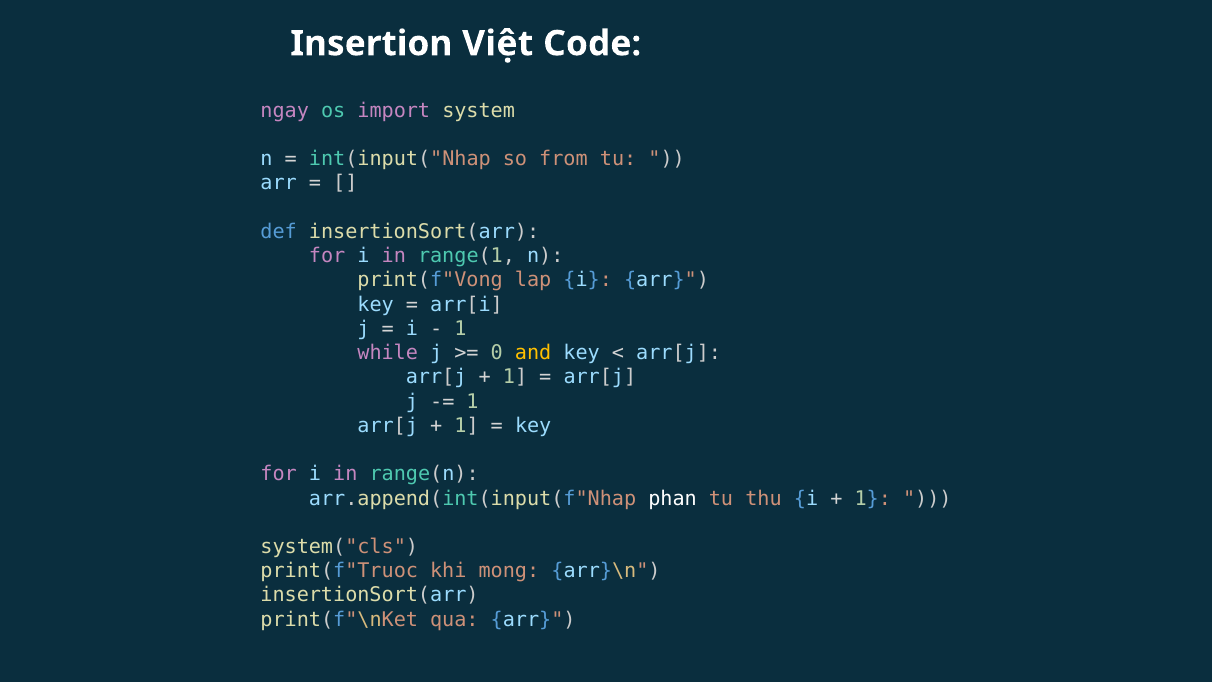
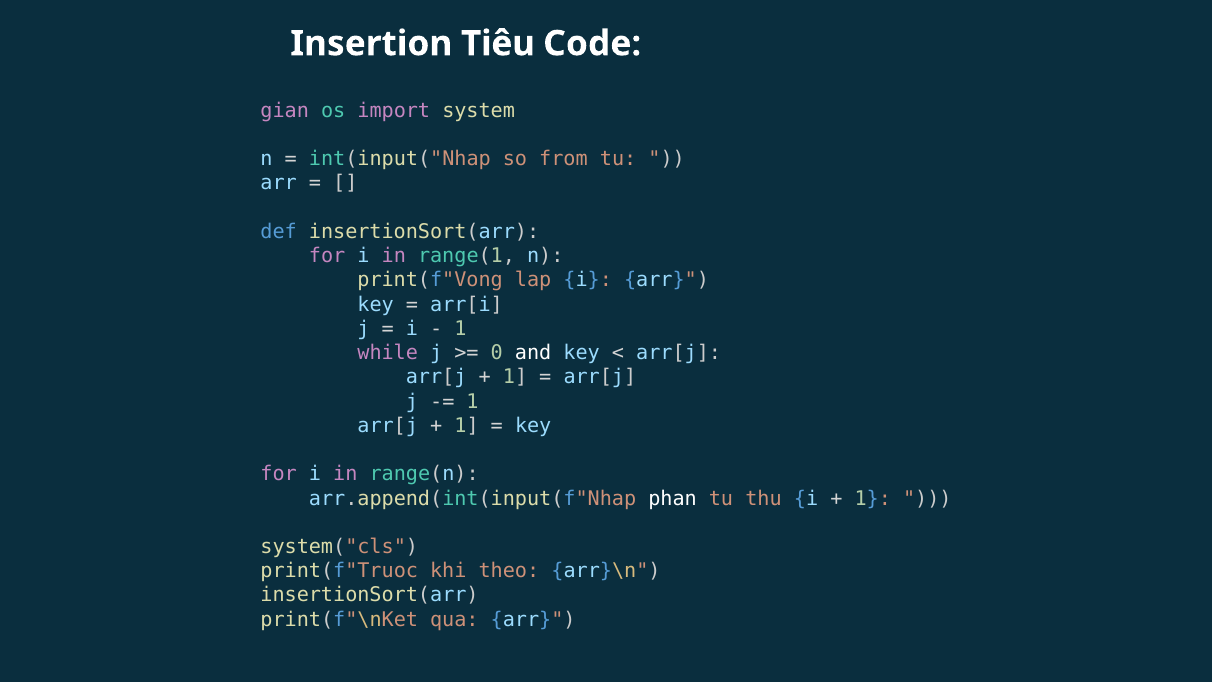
Việt: Việt -> Tiêu (498, 44)
ngay: ngay -> gian (285, 111)
and colour: yellow -> white (533, 353)
mong: mong -> theo (509, 571)
